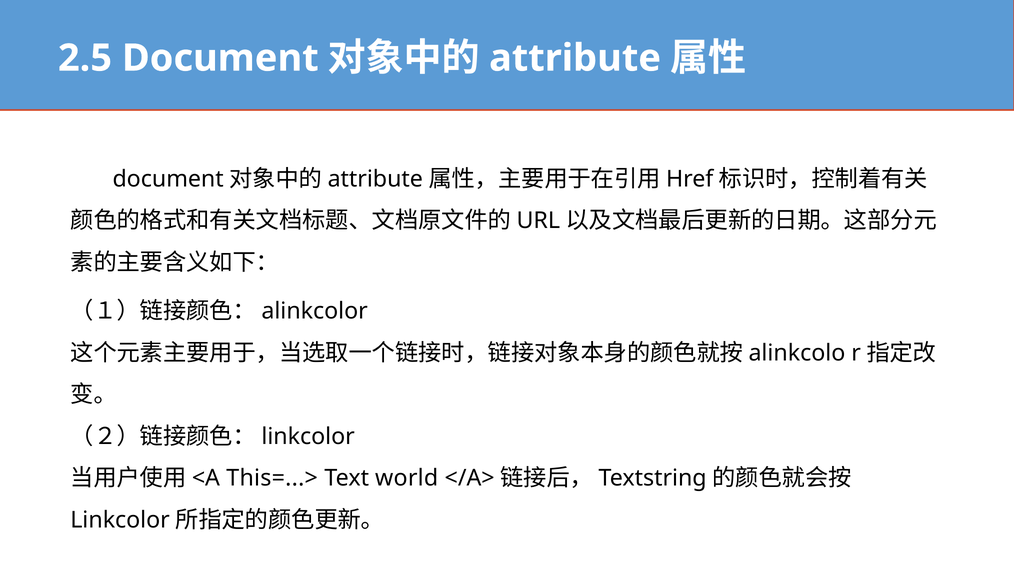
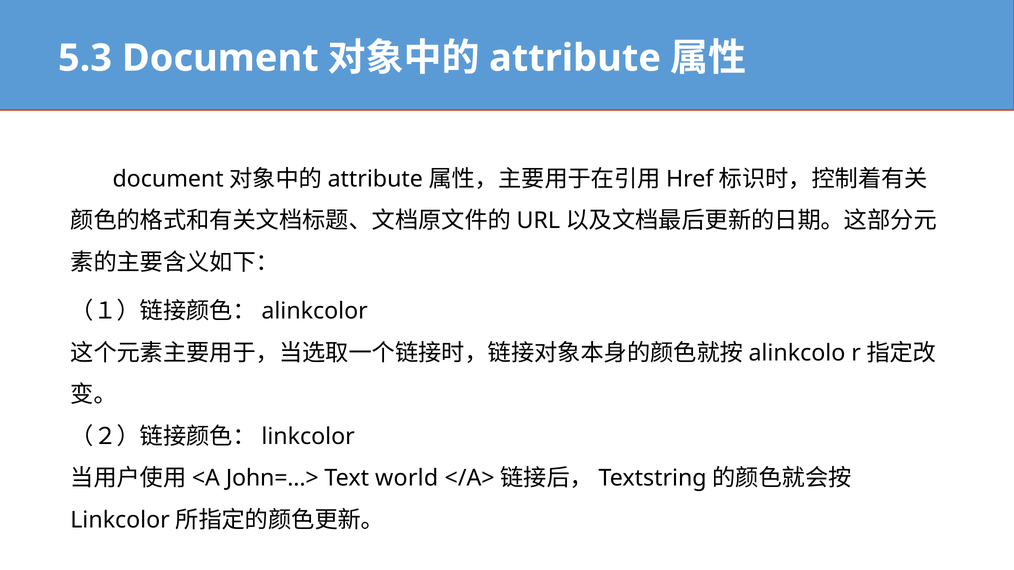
2.5: 2.5 -> 5.3 (85, 58)
This=...>: This=...> -> John=...> (272, 479)
